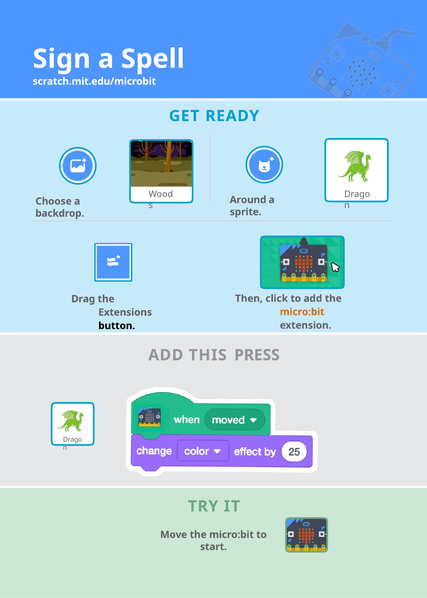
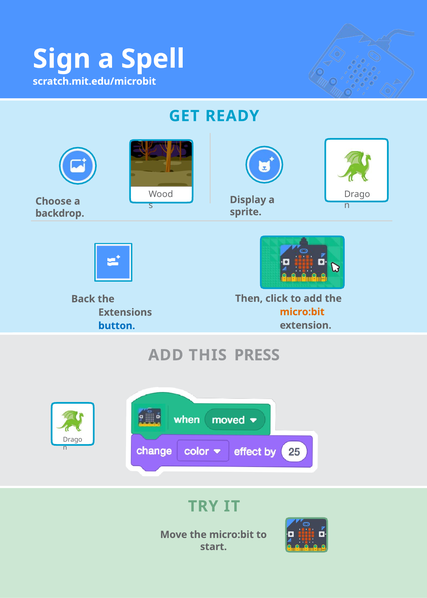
Around: Around -> Display (248, 200)
Drag: Drag -> Back (83, 299)
button colour: black -> blue (117, 326)
